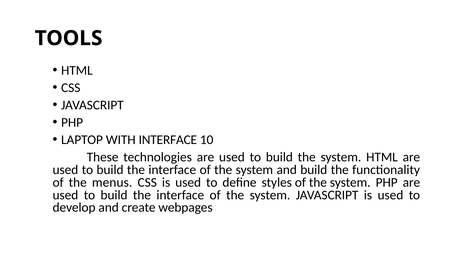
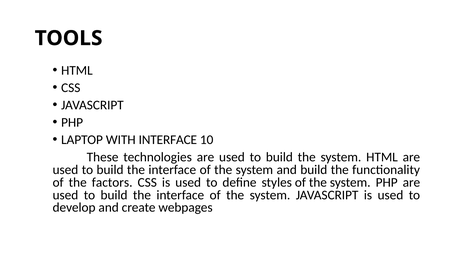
menus: menus -> factors (112, 182)
